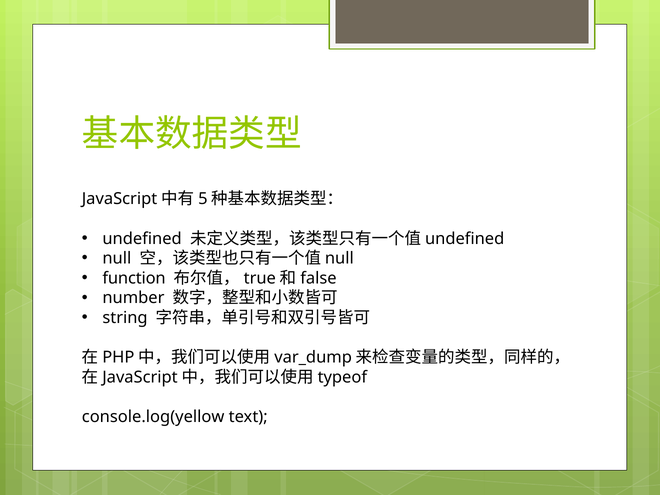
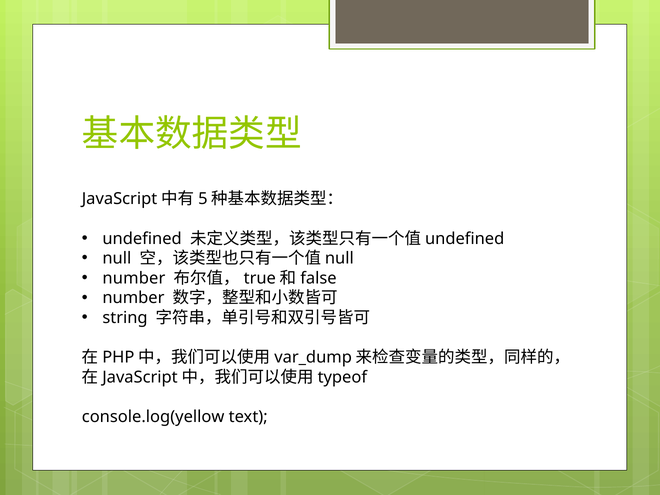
function: function -> number (134, 278)
